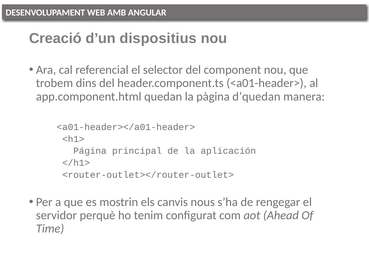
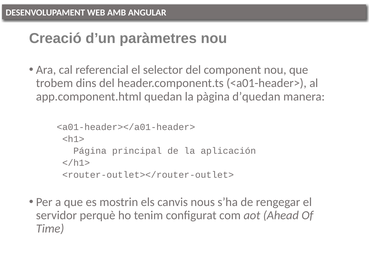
dispositius: dispositius -> paràmetres (158, 38)
